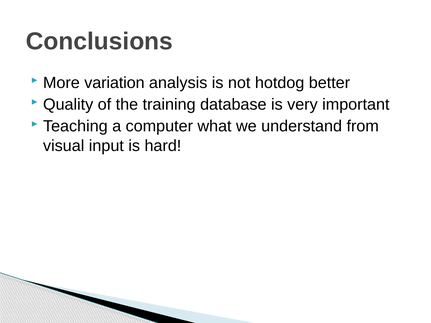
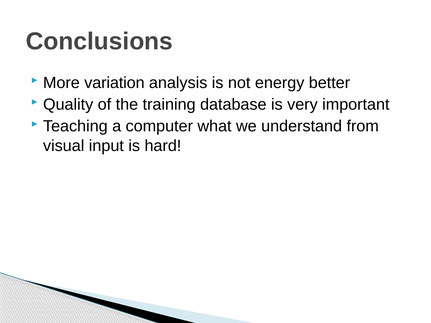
hotdog: hotdog -> energy (280, 83)
